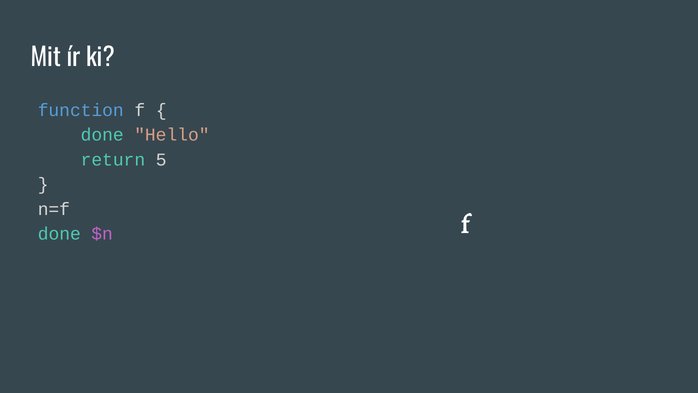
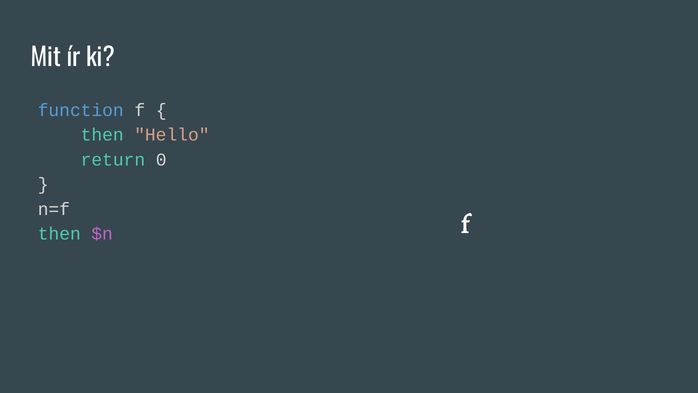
done: done -> then (102, 135)
5: 5 -> 0 (161, 160)
done: done -> then (59, 234)
